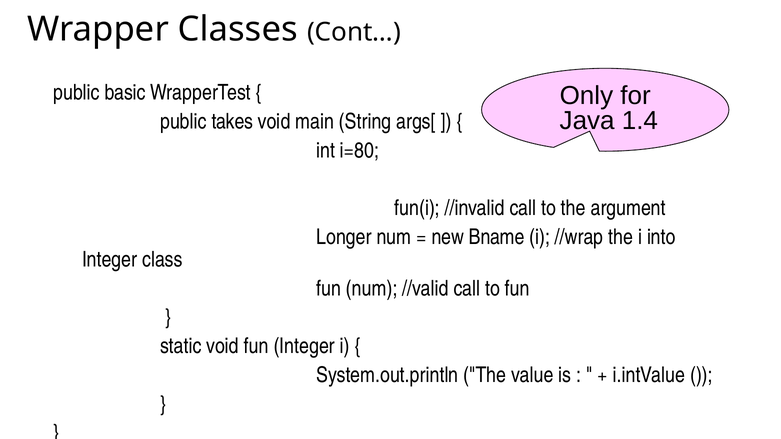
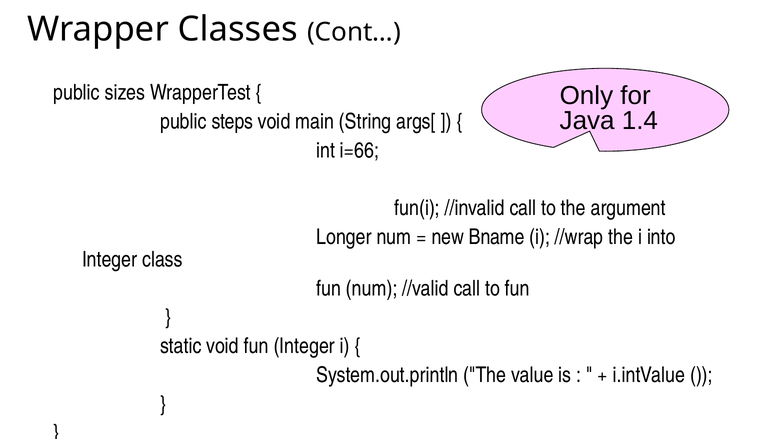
basic: basic -> sizes (125, 93)
takes: takes -> steps (232, 122)
i=80: i=80 -> i=66 (360, 151)
